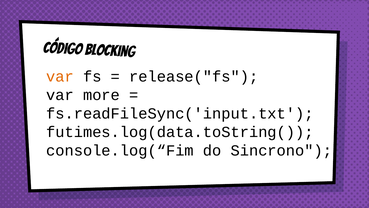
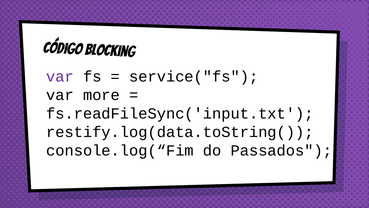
var colour: orange -> purple (60, 76)
release("fs: release("fs -> service("fs (194, 76)
futimes.log(data.toString(: futimes.log(data.toString( -> restify.log(data.toString( (180, 132)
Sincrono: Sincrono -> Passados (281, 150)
